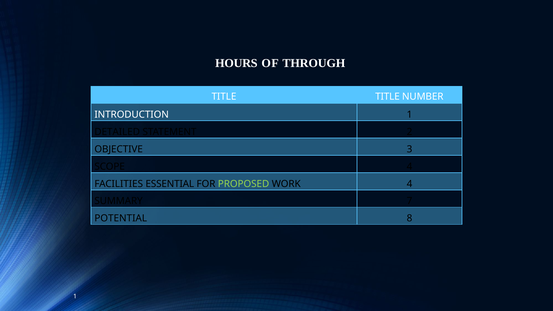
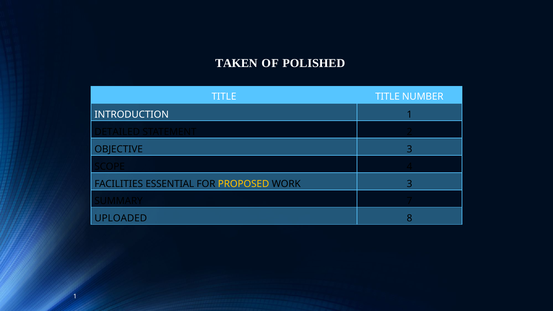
HOURS: HOURS -> TAKEN (236, 63)
THROUGH: THROUGH -> POLISHED (314, 63)
PROPOSED colour: light green -> yellow (244, 184)
WORK 4: 4 -> 3 (409, 184)
POTENTIAL: POTENTIAL -> UPLOADED (121, 219)
